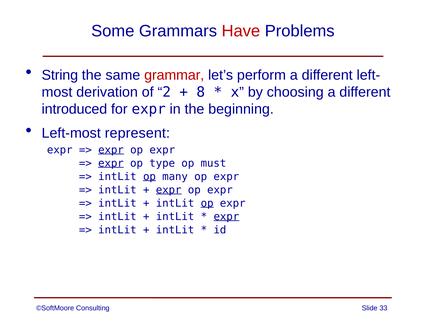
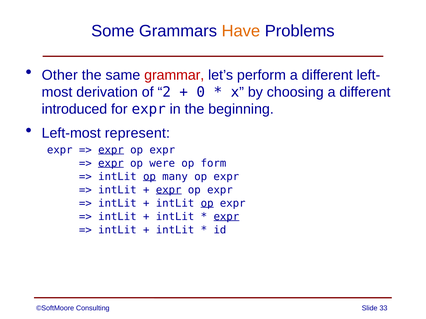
Have colour: red -> orange (241, 31)
String: String -> Other (60, 75)
8: 8 -> 0 (201, 92)
type: type -> were (162, 164)
must: must -> form (213, 164)
